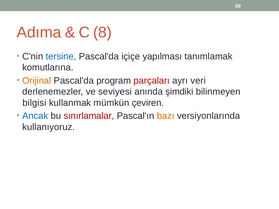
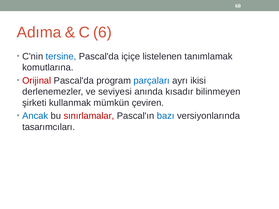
8: 8 -> 6 (103, 32)
yapılması: yapılması -> listelenen (162, 56)
Orijinal colour: orange -> red (37, 81)
parçaları colour: red -> blue (152, 81)
veri: veri -> ikisi (198, 81)
şimdiki: şimdiki -> kısadır (179, 92)
bilgisi: bilgisi -> şirketi (34, 103)
bazı colour: orange -> blue (166, 116)
kullanıyoruz: kullanıyoruz -> tasarımcıları (49, 127)
